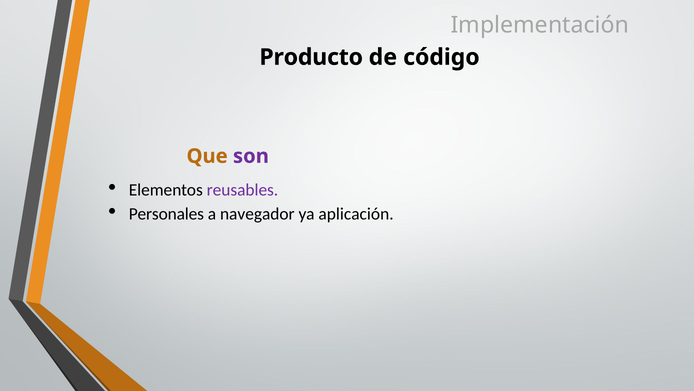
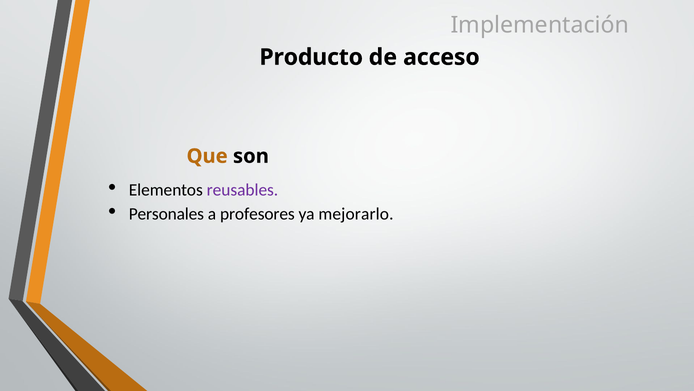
código: código -> acceso (441, 57)
son colour: purple -> black (251, 156)
navegador: navegador -> profesores (257, 214)
aplicación: aplicación -> mejorarlo (356, 214)
